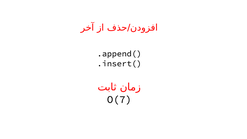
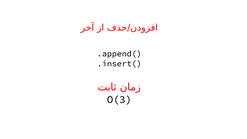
O(7: O(7 -> O(3 (119, 99)
